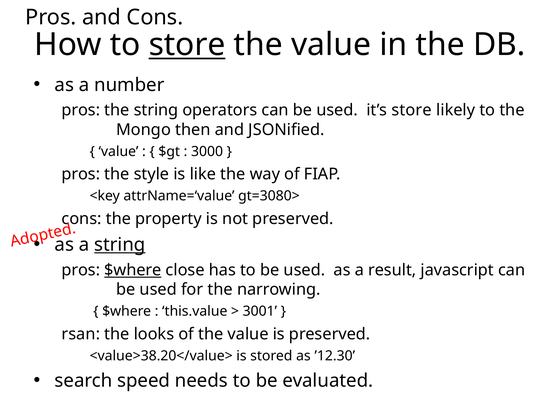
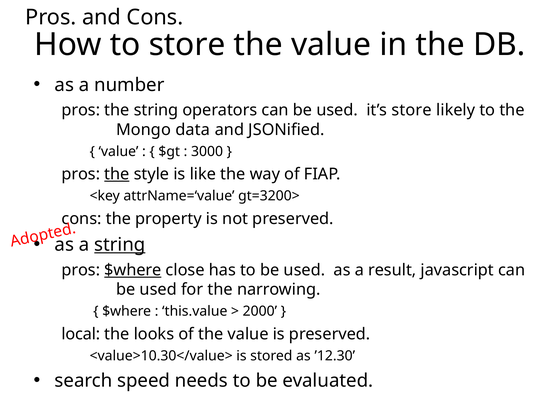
store underline: present -> none (187, 45)
then: then -> data (193, 130)
the underline: none -> present (117, 174)
gt=3080>: gt=3080> -> gt=3200> (269, 196)
3001: 3001 -> 2000 (260, 311)
rsan: rsan -> local (81, 334)
<value>38.20</value>: <value>38.20</value> -> <value>10.30</value> (161, 356)
